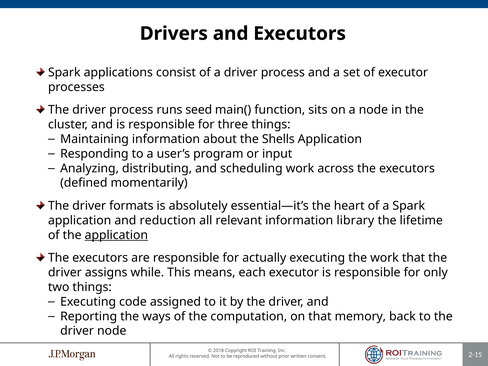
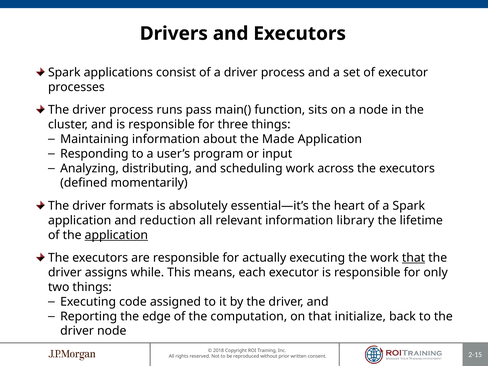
seed: seed -> pass (199, 110)
Shells: Shells -> Made (278, 139)
that underline: none -> present (414, 258)
ways: ways -> edge (157, 316)
memory: memory -> initialize (360, 316)
